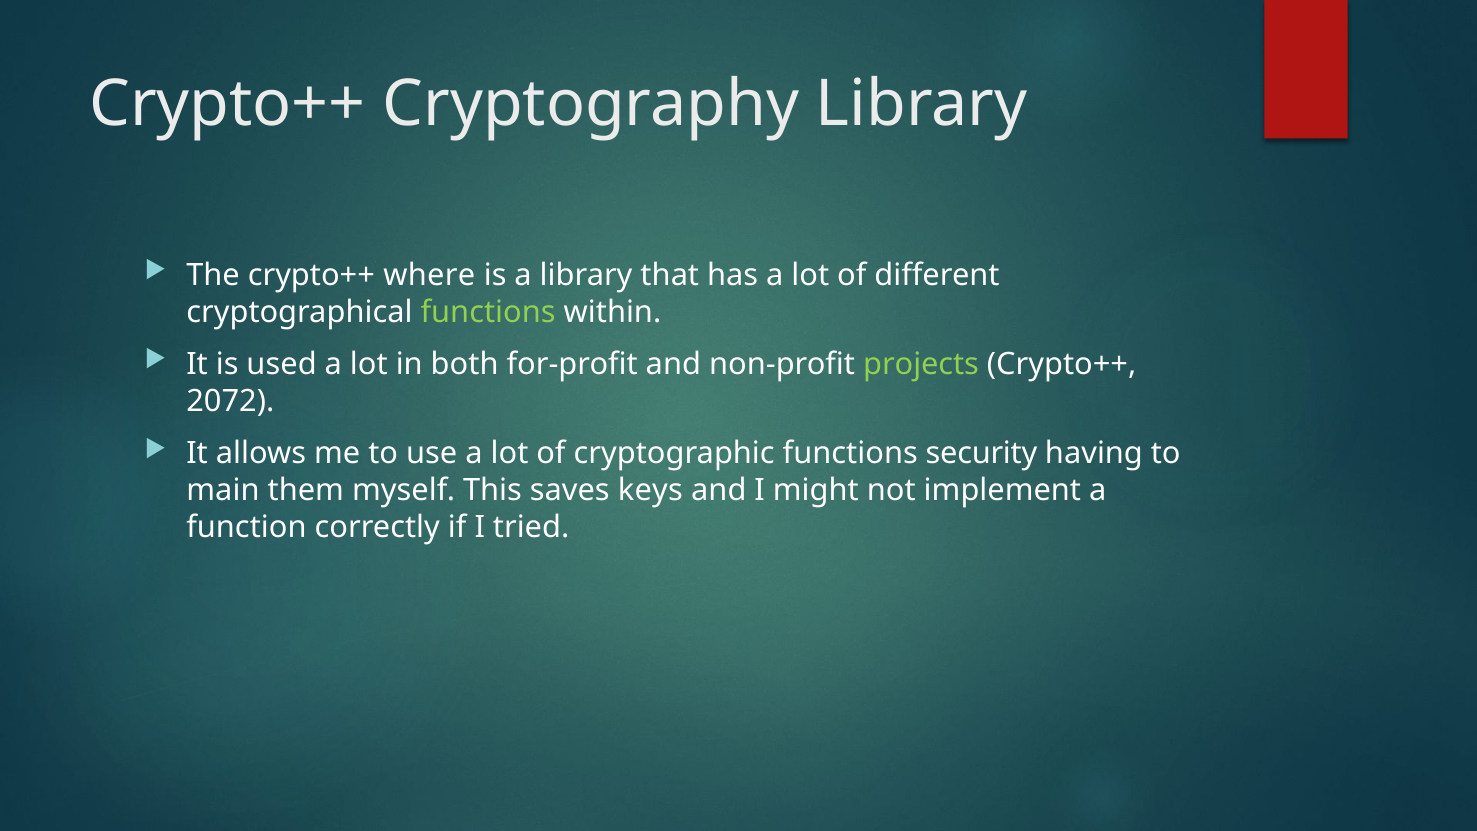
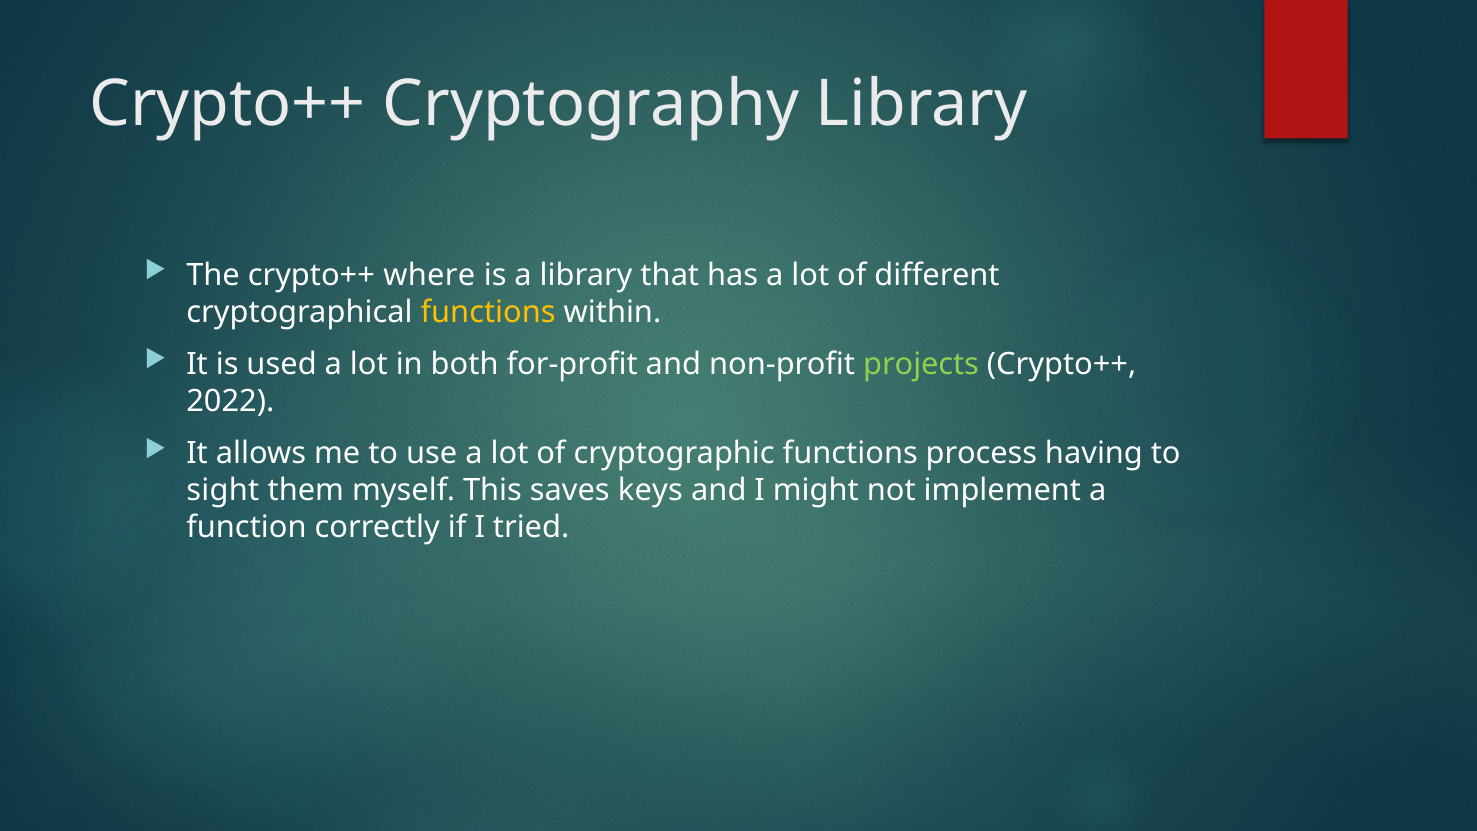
functions colour: light green -> yellow (488, 312)
2072: 2072 -> 2022 (230, 401)
security: security -> process (981, 453)
main: main -> sight (223, 490)
